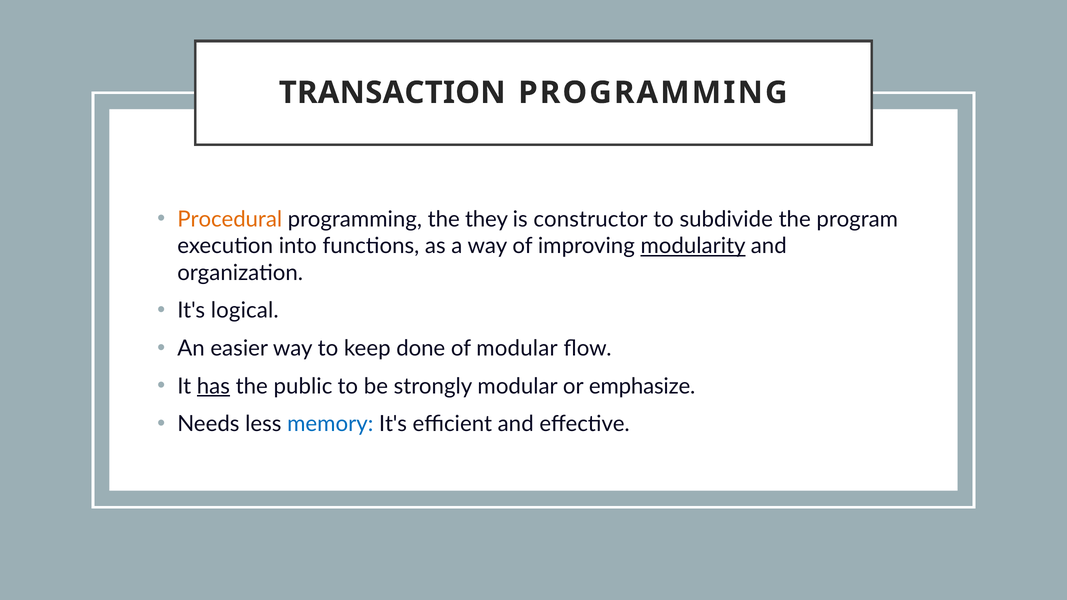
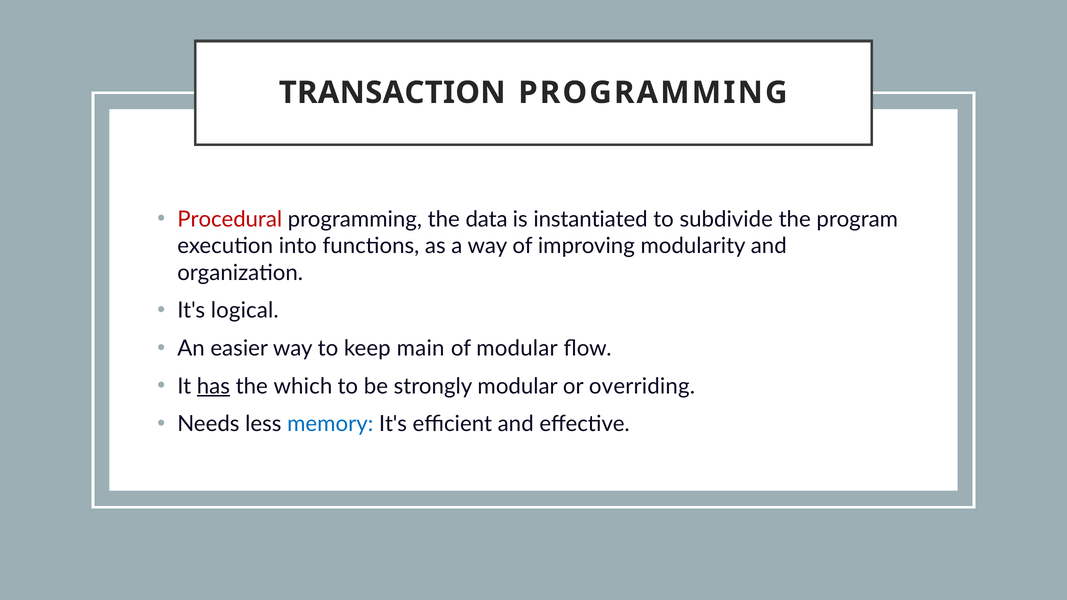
Procedural colour: orange -> red (230, 219)
they: they -> data (487, 219)
constructor: constructor -> instantiated (591, 219)
modularity underline: present -> none (693, 246)
done: done -> main (421, 349)
public: public -> which (303, 386)
emphasize: emphasize -> overriding (642, 386)
